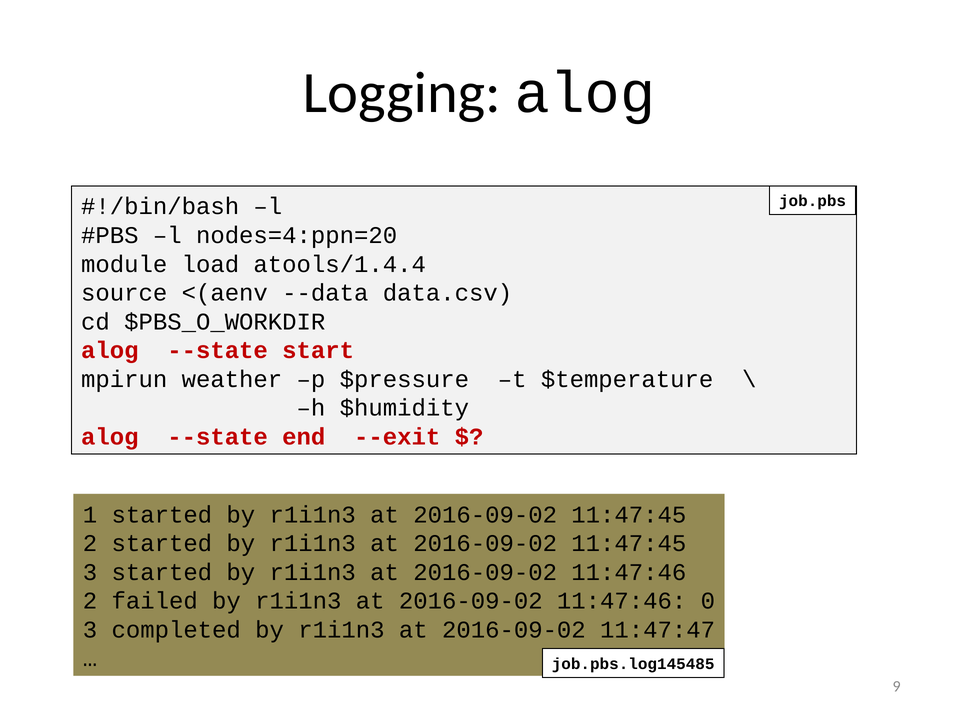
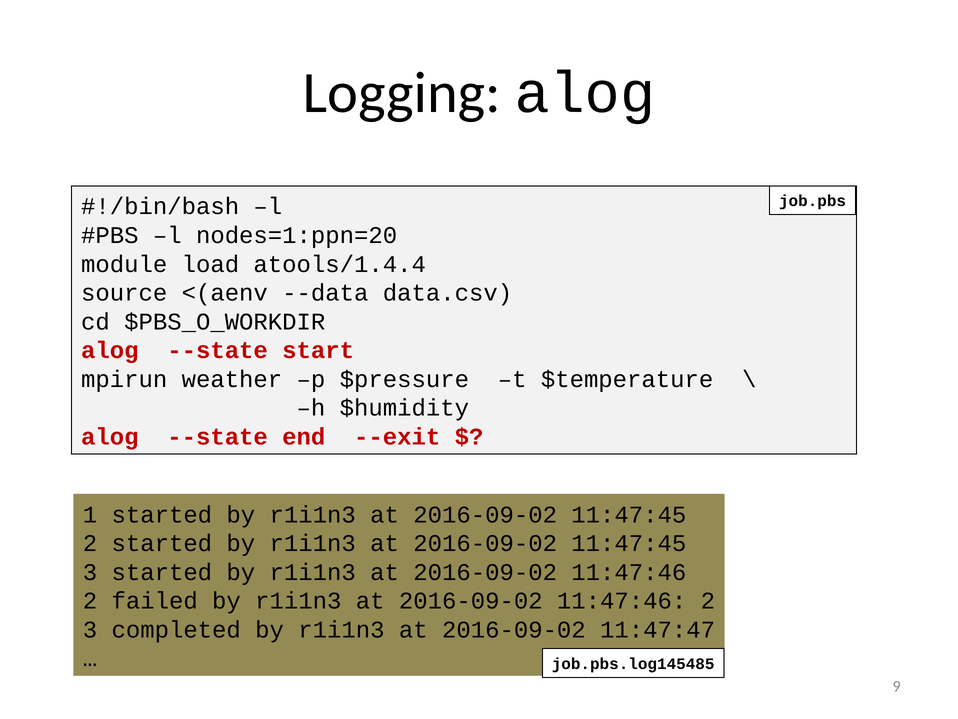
nodes=4:ppn=20: nodes=4:ppn=20 -> nodes=1:ppn=20 (297, 235)
0: 0 -> 2 (708, 600)
